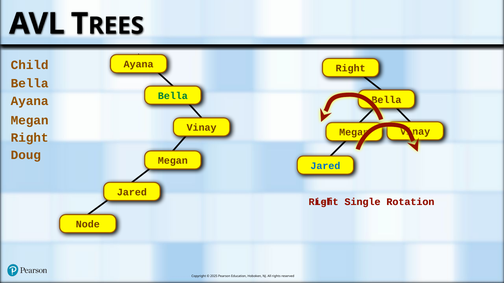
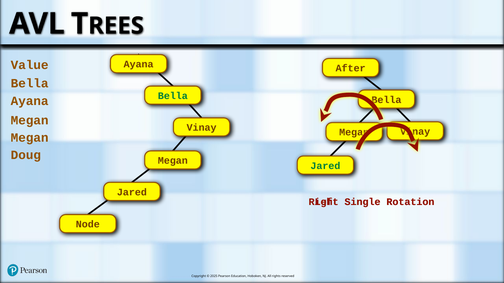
Child: Child -> Value (30, 65)
Right: Right -> After (351, 68)
Right: Right -> Megan (30, 138)
Jared colour: blue -> green (325, 166)
